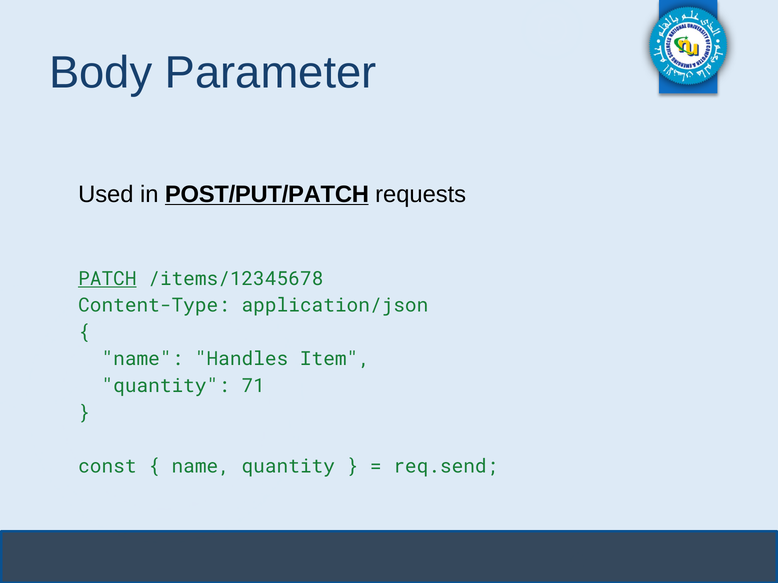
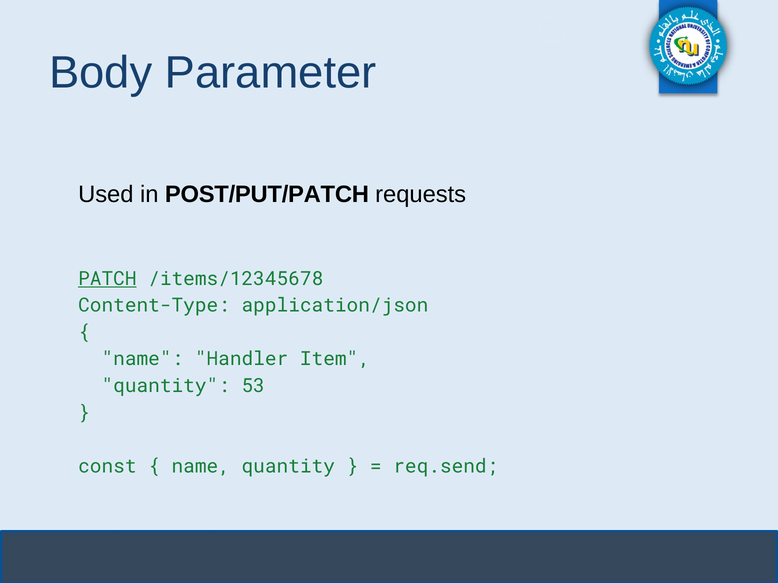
POST/PUT/PATCH underline: present -> none (267, 194)
Handles: Handles -> Handler (242, 359)
71: 71 -> 53 (253, 386)
